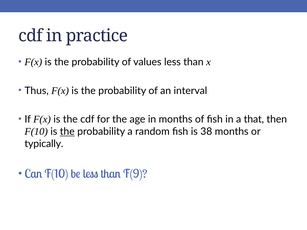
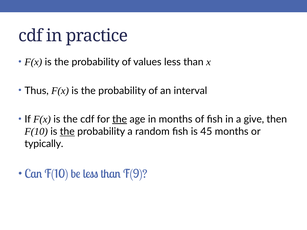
the underline: none -> present (120, 119)
that: that -> give (254, 119)
38: 38 -> 45 (206, 132)
